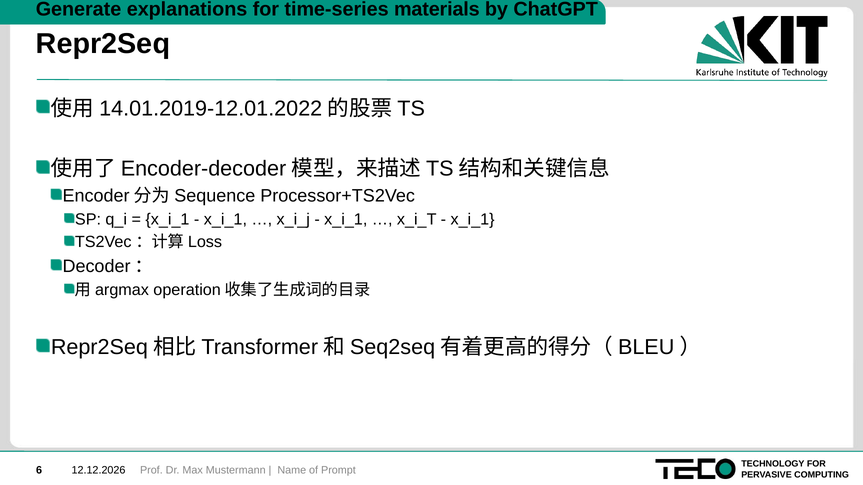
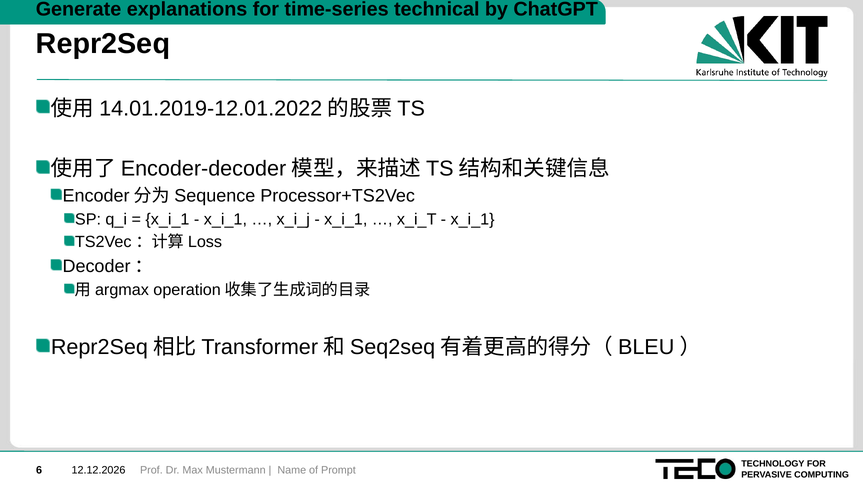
materials: materials -> technical (437, 9)
